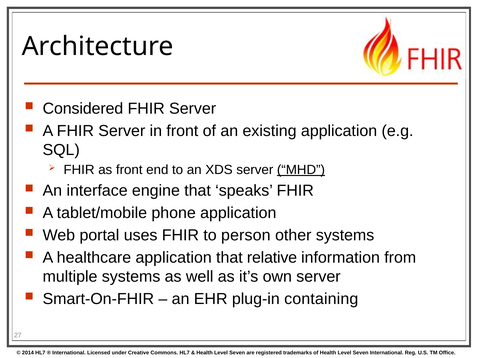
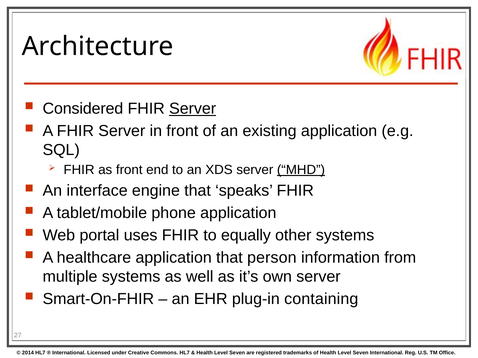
Server underline: none -> present (193, 109)
person: person -> equally (246, 236)
relative: relative -> person (272, 258)
